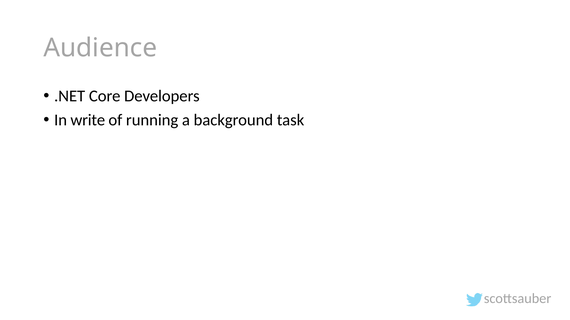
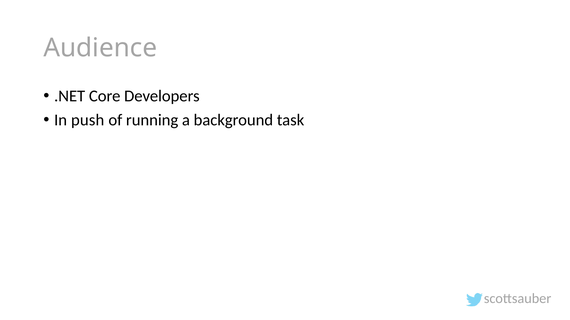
write: write -> push (88, 120)
